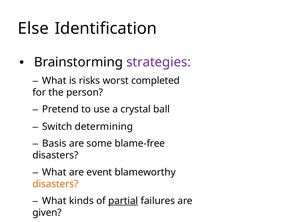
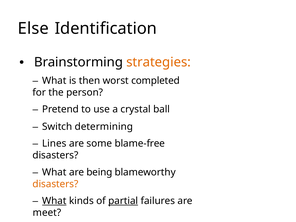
strategies colour: purple -> orange (159, 62)
risks: risks -> then (89, 81)
Basis: Basis -> Lines (54, 143)
event: event -> being (99, 172)
What underline: none -> present (54, 201)
given: given -> meet (47, 213)
